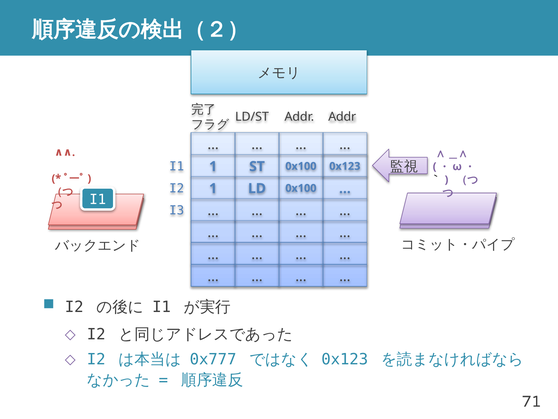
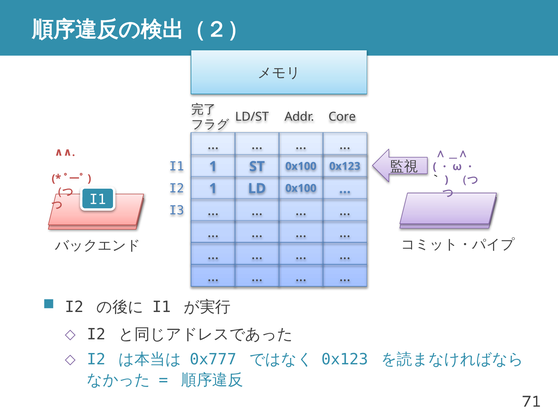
Addr: Addr -> Core (342, 117)
